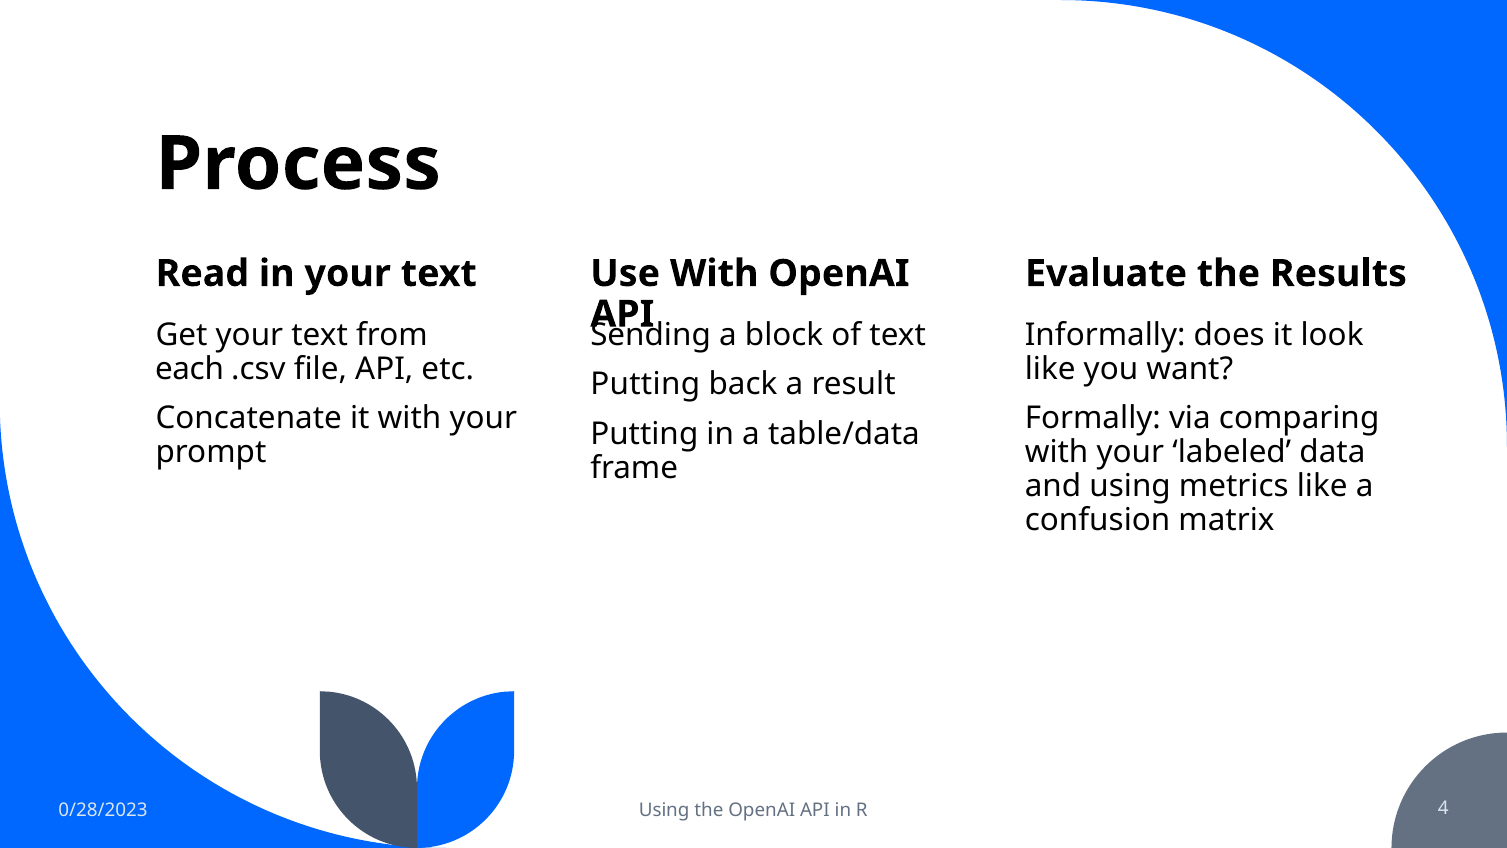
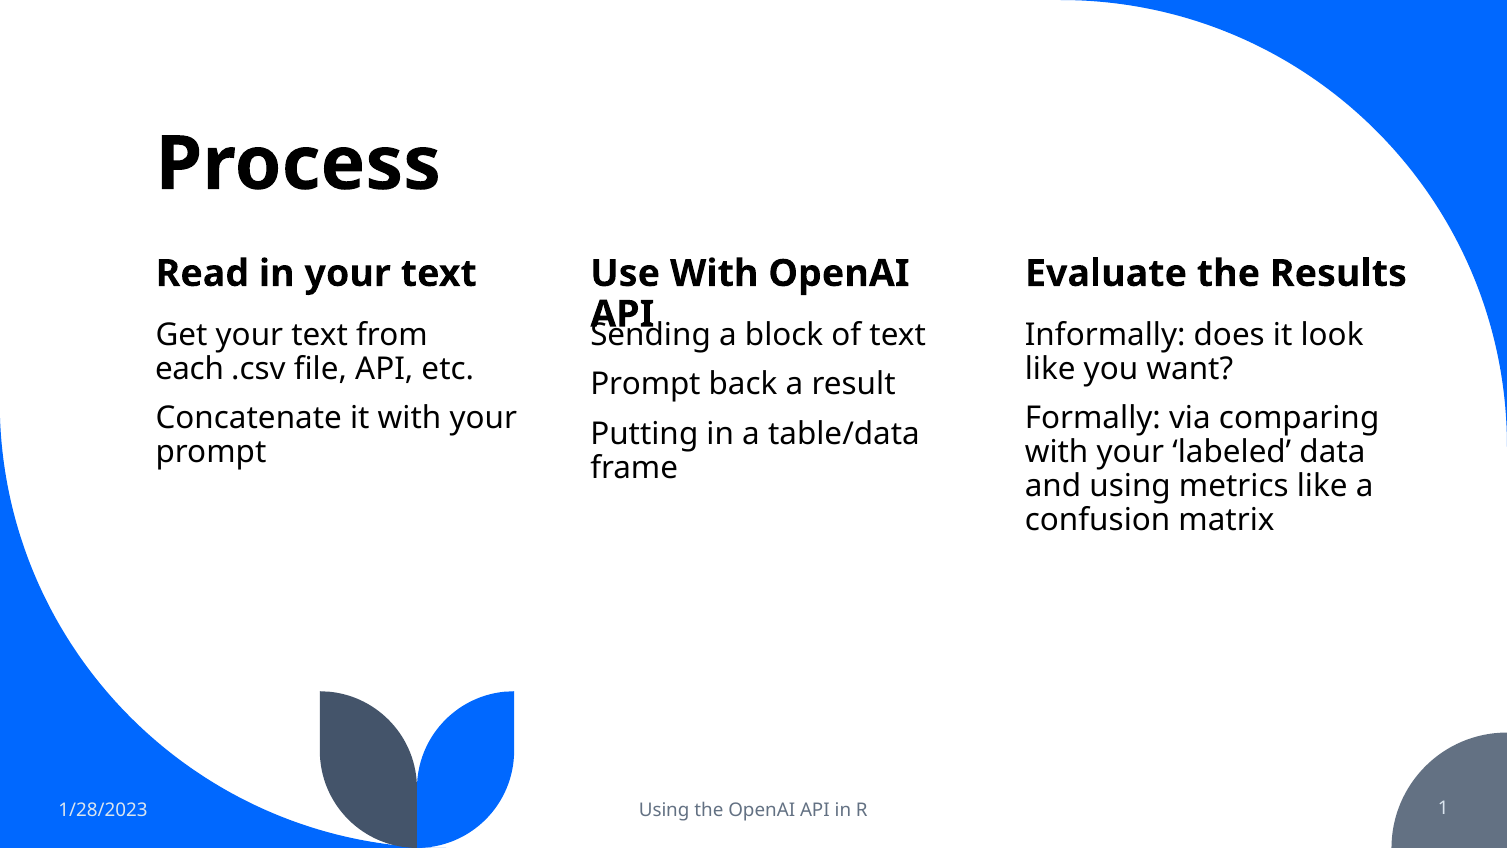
Putting: Putting -> Prompt (645, 384)
0/28/2023: 0/28/2023 -> 1/28/2023 (103, 810)
4: 4 -> 1 (1443, 808)
